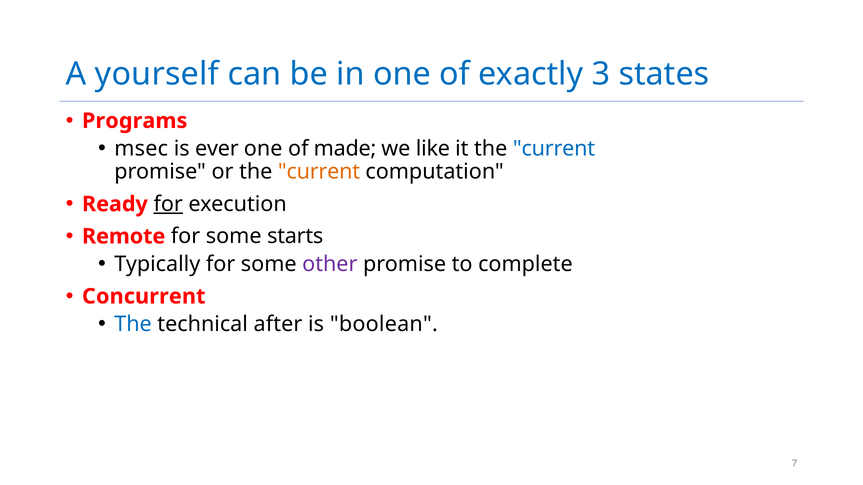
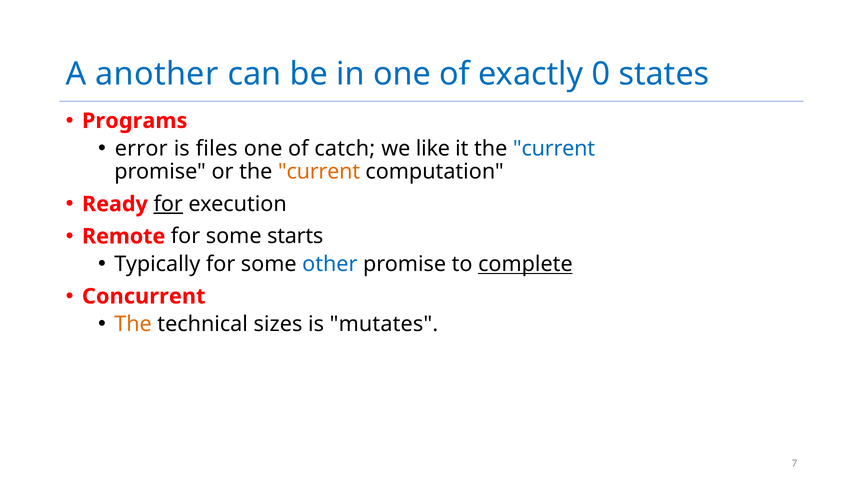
yourself: yourself -> another (157, 74)
3: 3 -> 0 (601, 74)
msec: msec -> error (141, 149)
ever: ever -> files (217, 149)
made: made -> catch (345, 149)
other colour: purple -> blue (330, 264)
complete underline: none -> present (525, 264)
The colour: blue -> orange (133, 324)
after: after -> sizes (278, 324)
boolean: boolean -> mutates (384, 324)
